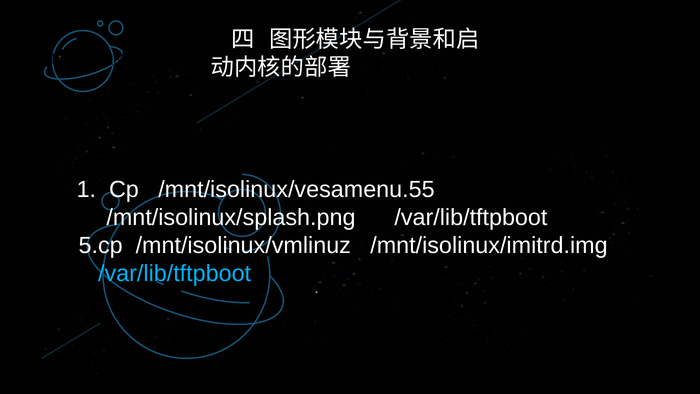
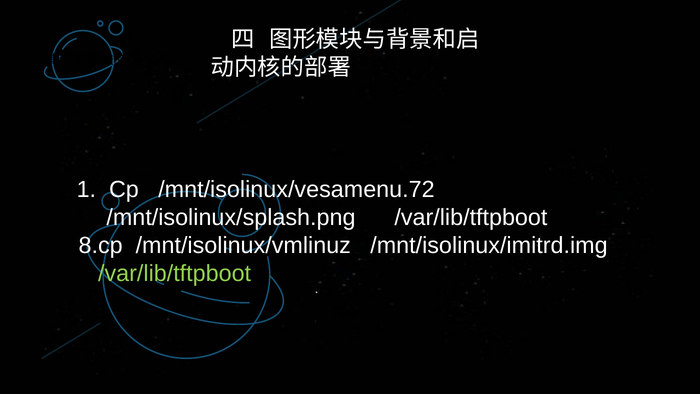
/mnt/isolinux/vesamenu.55: /mnt/isolinux/vesamenu.55 -> /mnt/isolinux/vesamenu.72 (296, 189)
5.cp: 5.cp -> 8.cp (101, 245)
/var/lib/tftpboot colour: light blue -> light green (175, 273)
